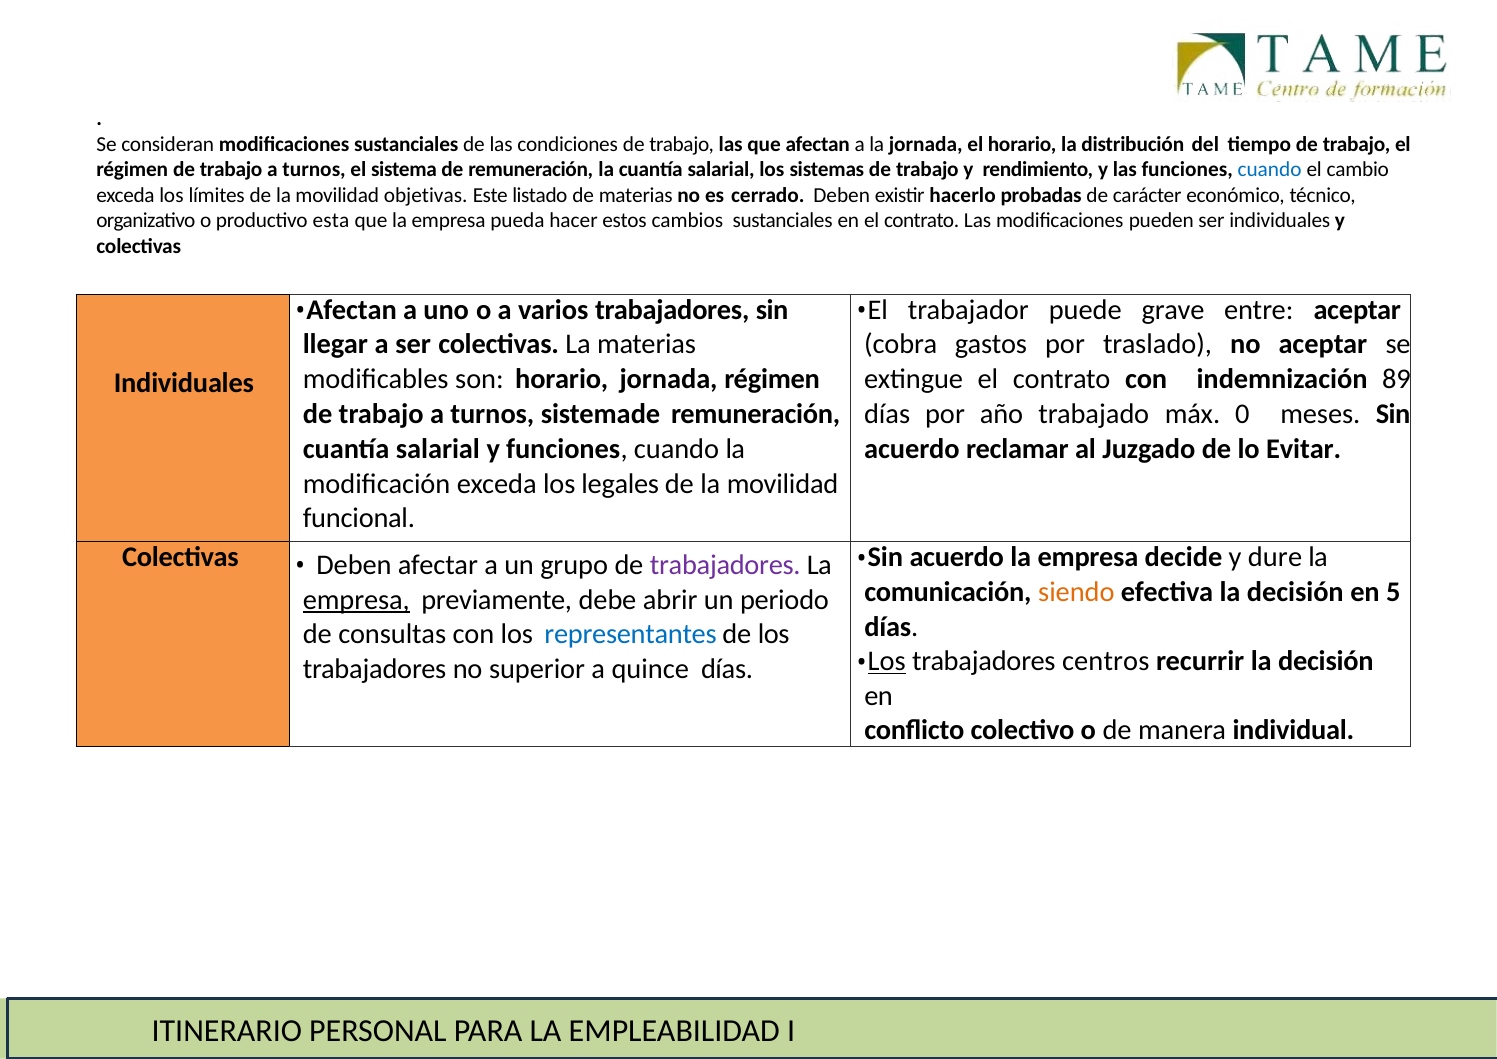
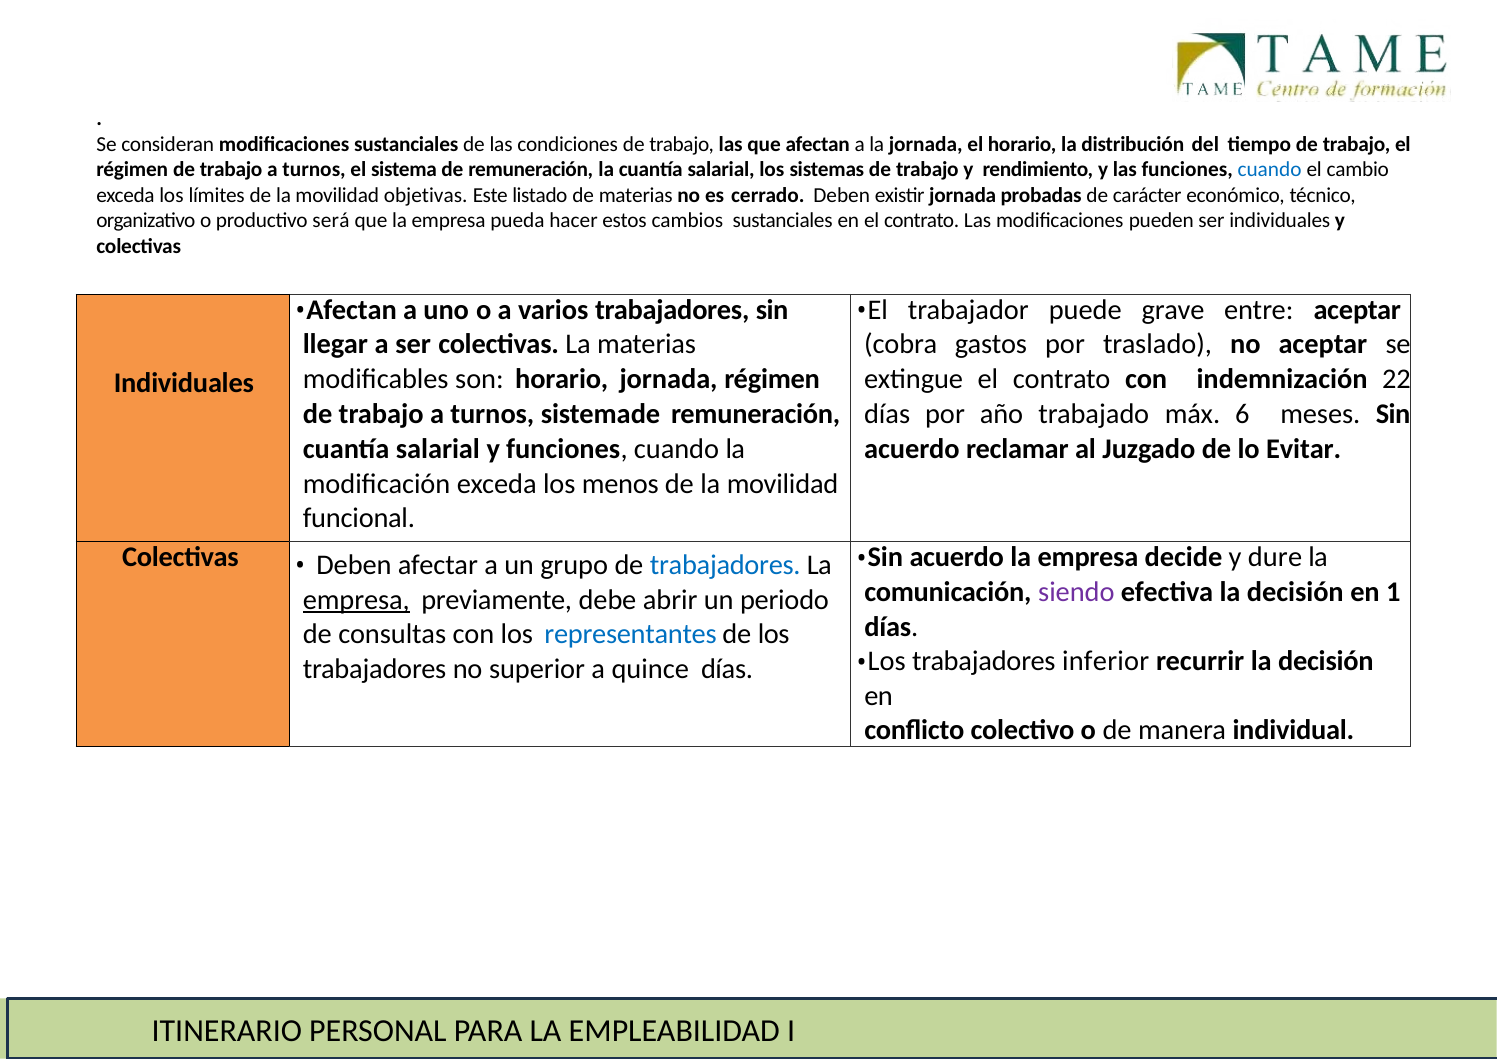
existir hacerlo: hacerlo -> jornada (963, 195)
esta: esta -> será (331, 221)
89: 89 -> 22 (1396, 379)
0: 0 -> 6 (1242, 414)
legales: legales -> menos (620, 484)
trabajadores colour: purple -> blue (725, 565)
siendo colour: orange -> purple (1076, 592)
5: 5 -> 1 (1393, 592)
Los underline: present -> none (887, 661)
centros: centros -> inferior (1106, 661)
